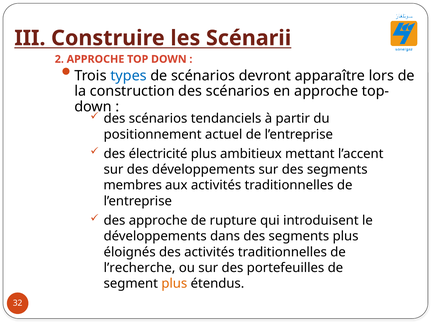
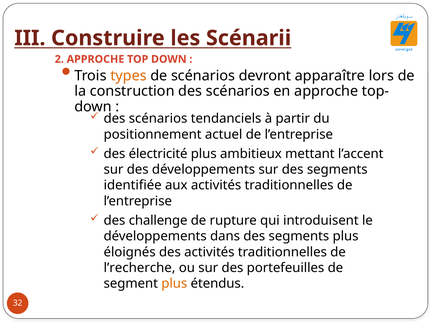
types colour: blue -> orange (128, 76)
membres: membres -> identifiée (133, 185)
des approche: approche -> challenge (158, 221)
